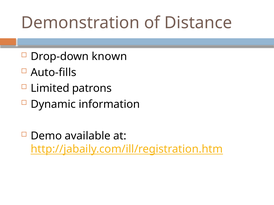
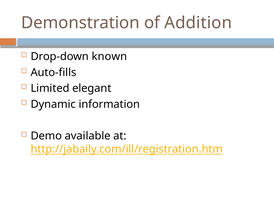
Distance: Distance -> Addition (198, 23)
patrons: patrons -> elegant (92, 89)
